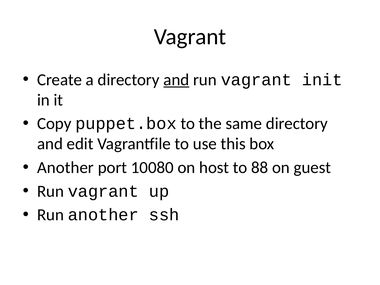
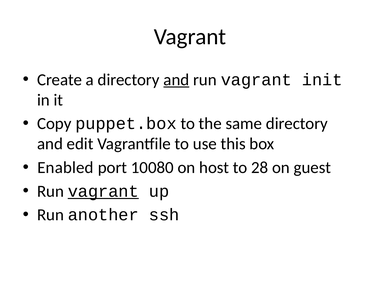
Another: Another -> Enabled (65, 168)
88: 88 -> 28 (260, 168)
vagrant underline: none -> present (103, 191)
